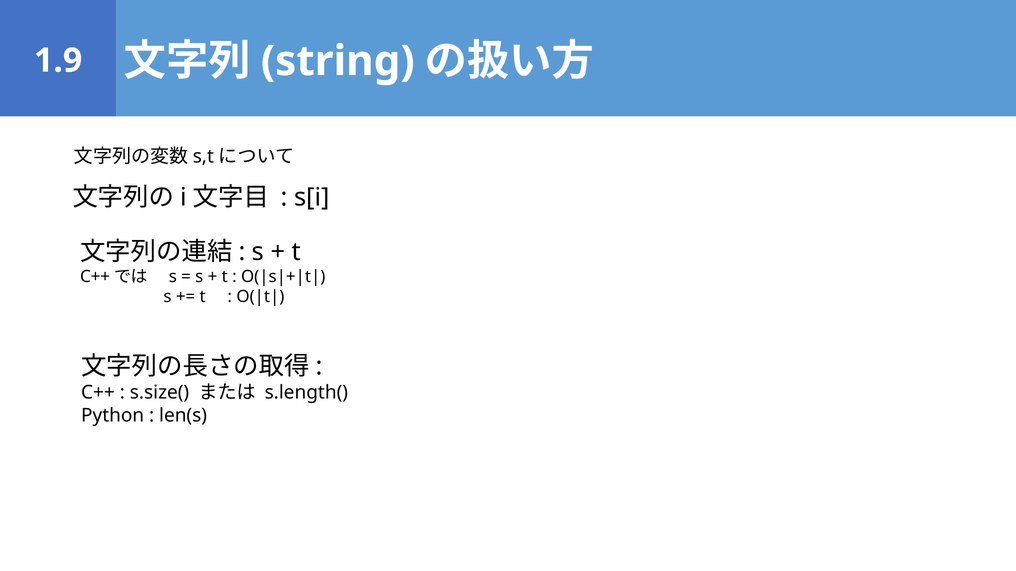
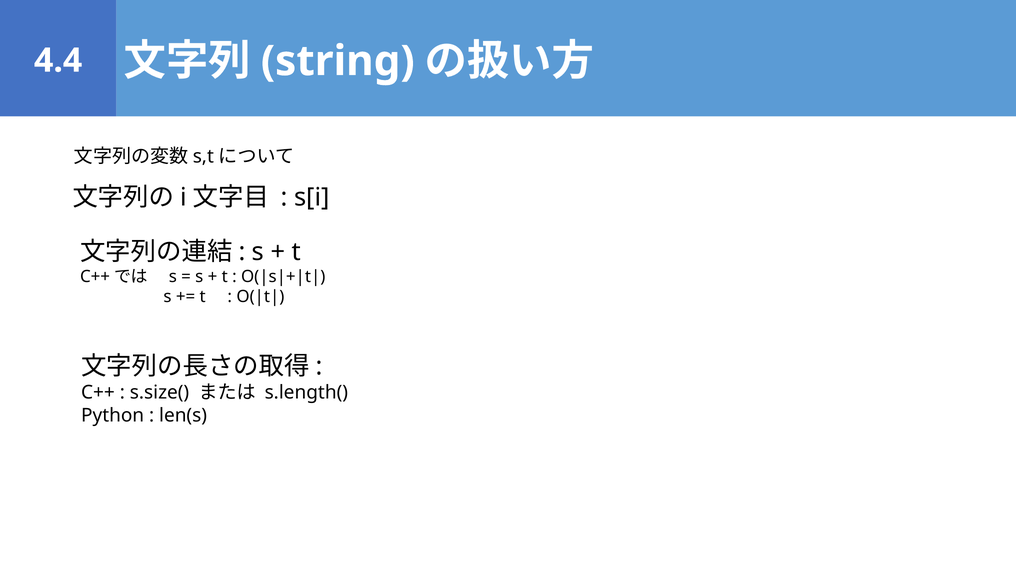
1.9: 1.9 -> 4.4 (58, 61)
